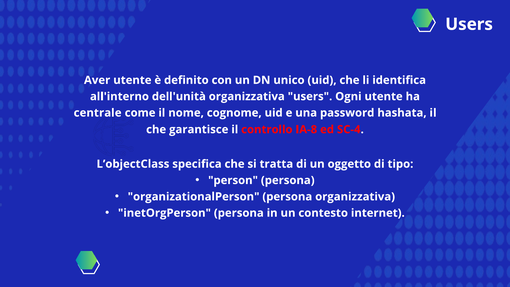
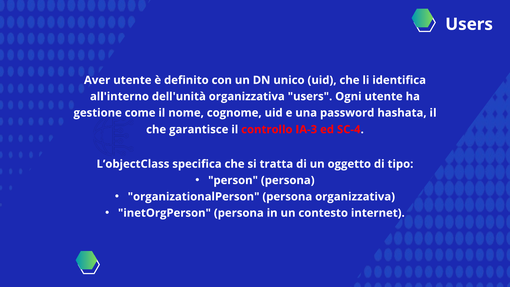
centrale: centrale -> gestione (98, 113)
IA-8: IA-8 -> IA-3 (306, 129)
